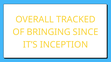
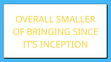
TRACKED: TRACKED -> SMALLER (76, 20)
